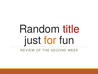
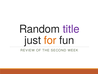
title colour: red -> purple (71, 29)
